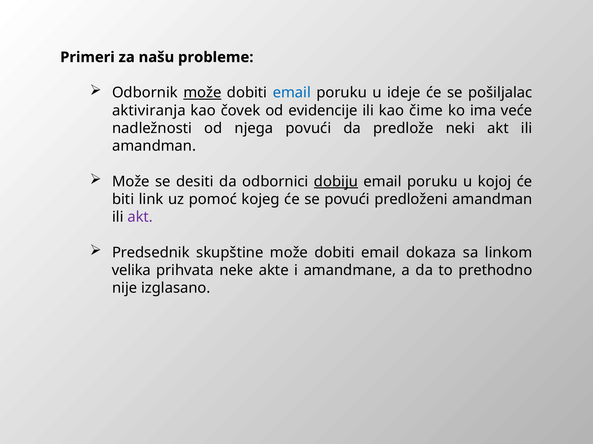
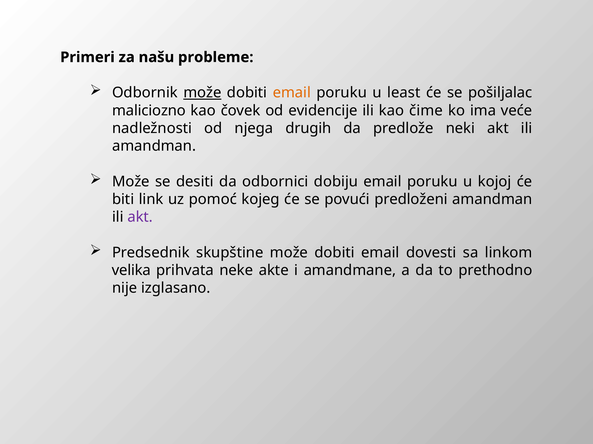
email colour: blue -> orange (292, 93)
ideje: ideje -> least (404, 93)
aktiviranja: aktiviranja -> maliciozno (149, 111)
njega povući: povući -> drugih (308, 128)
dobiju underline: present -> none (336, 182)
dokaza: dokaza -> dovesti (431, 253)
